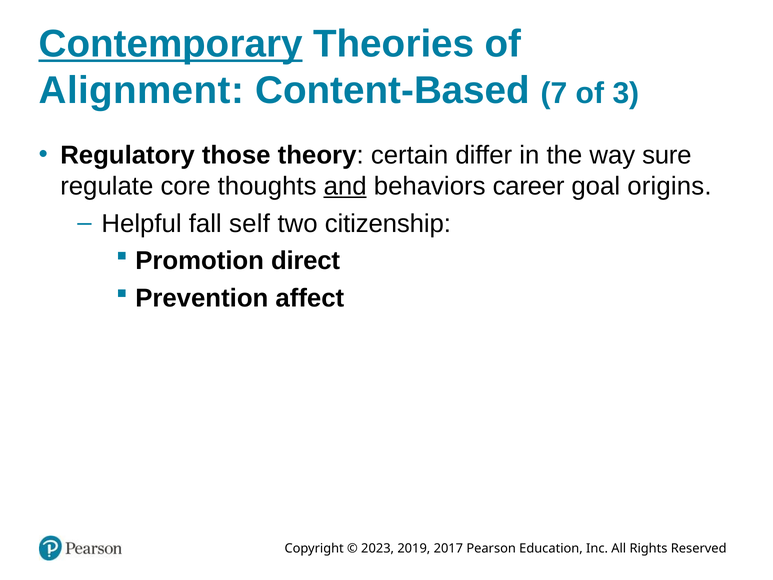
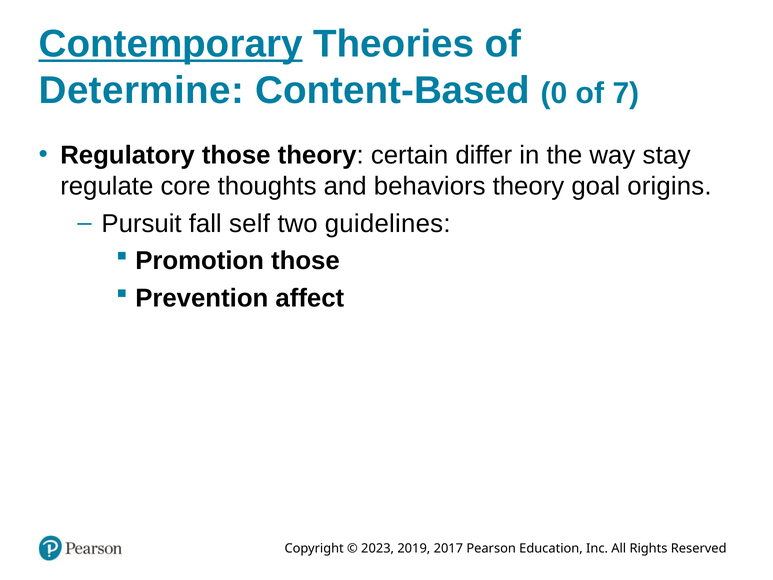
Alignment: Alignment -> Determine (141, 90)
7: 7 -> 0 (554, 93)
3: 3 -> 7 (626, 93)
sure: sure -> stay (667, 155)
and underline: present -> none (345, 186)
behaviors career: career -> theory (528, 186)
Helpful: Helpful -> Pursuit (142, 223)
citizenship: citizenship -> guidelines (388, 223)
Promotion direct: direct -> those (305, 261)
